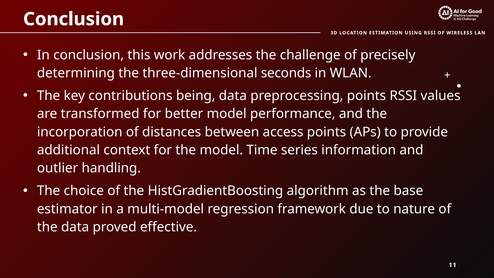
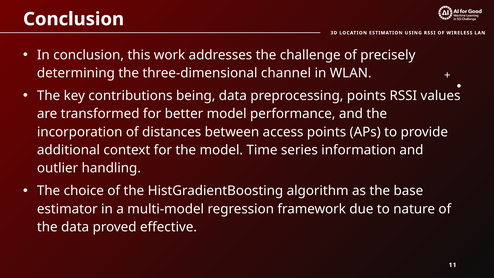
seconds: seconds -> channel (286, 73)
